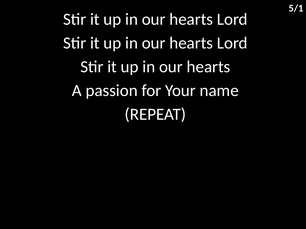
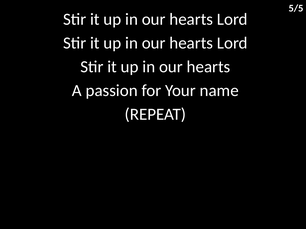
5/1: 5/1 -> 5/5 (296, 8)
